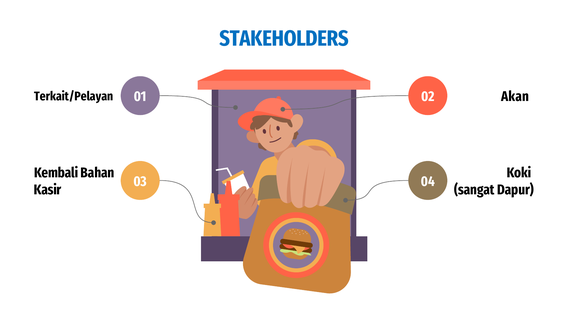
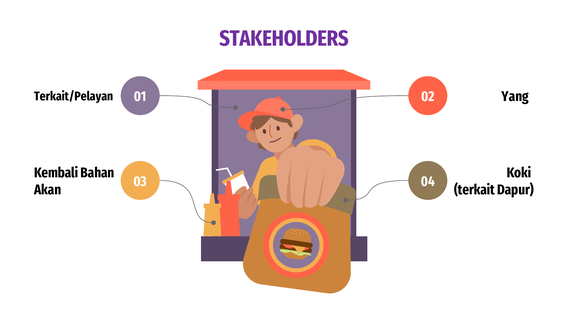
STAKEHOLDERS colour: blue -> purple (284, 39)
Akan: Akan -> Yang (515, 97)
Kasir: Kasir -> Akan (48, 190)
sangat: sangat -> terkait (474, 190)
